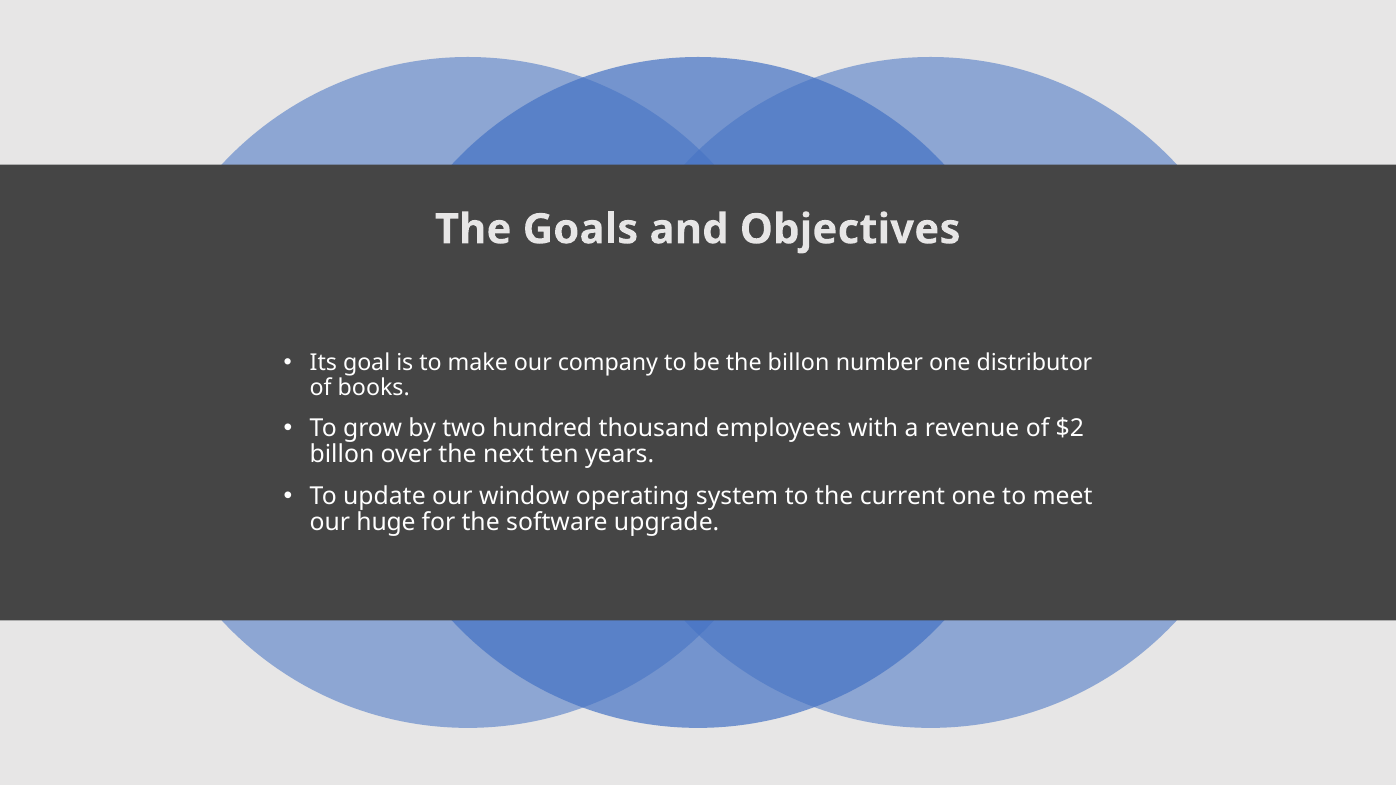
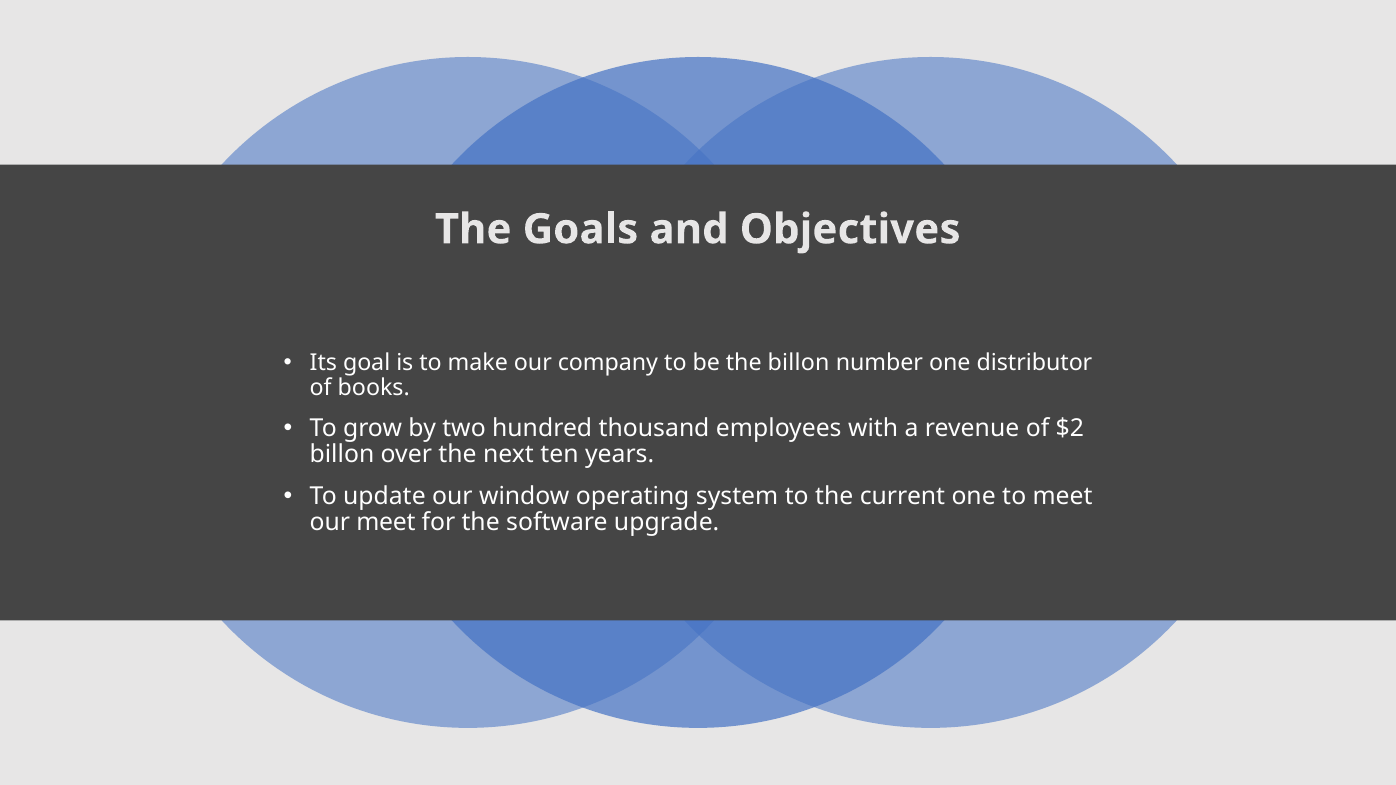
our huge: huge -> meet (386, 523)
